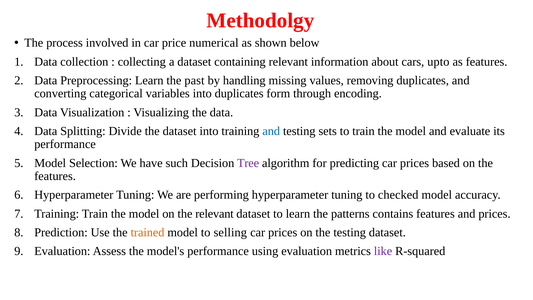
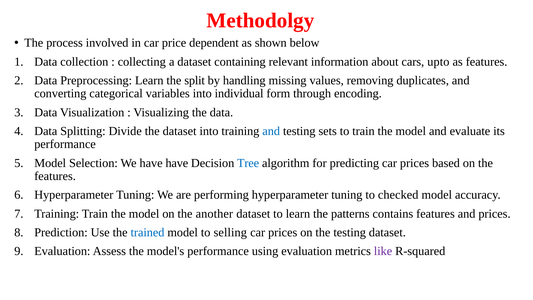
numerical: numerical -> dependent (214, 43)
past: past -> split (195, 80)
into duplicates: duplicates -> individual (239, 94)
have such: such -> have (177, 163)
Tree colour: purple -> blue (248, 163)
the relevant: relevant -> another (214, 214)
trained colour: orange -> blue (148, 232)
